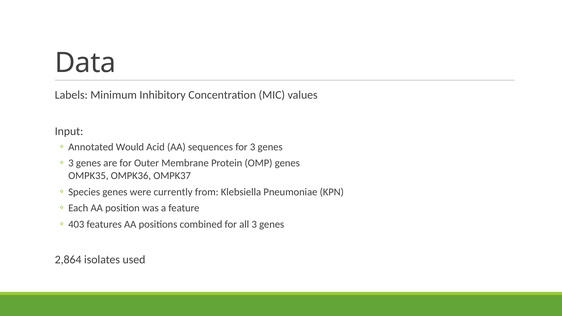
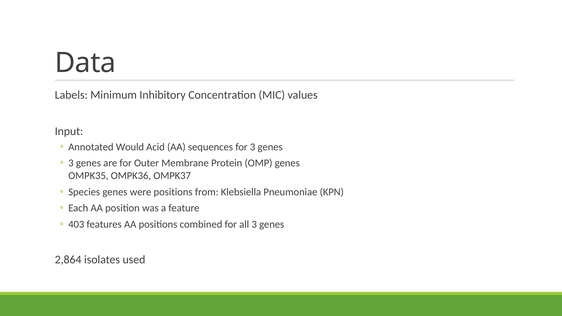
were currently: currently -> positions (173, 192)
